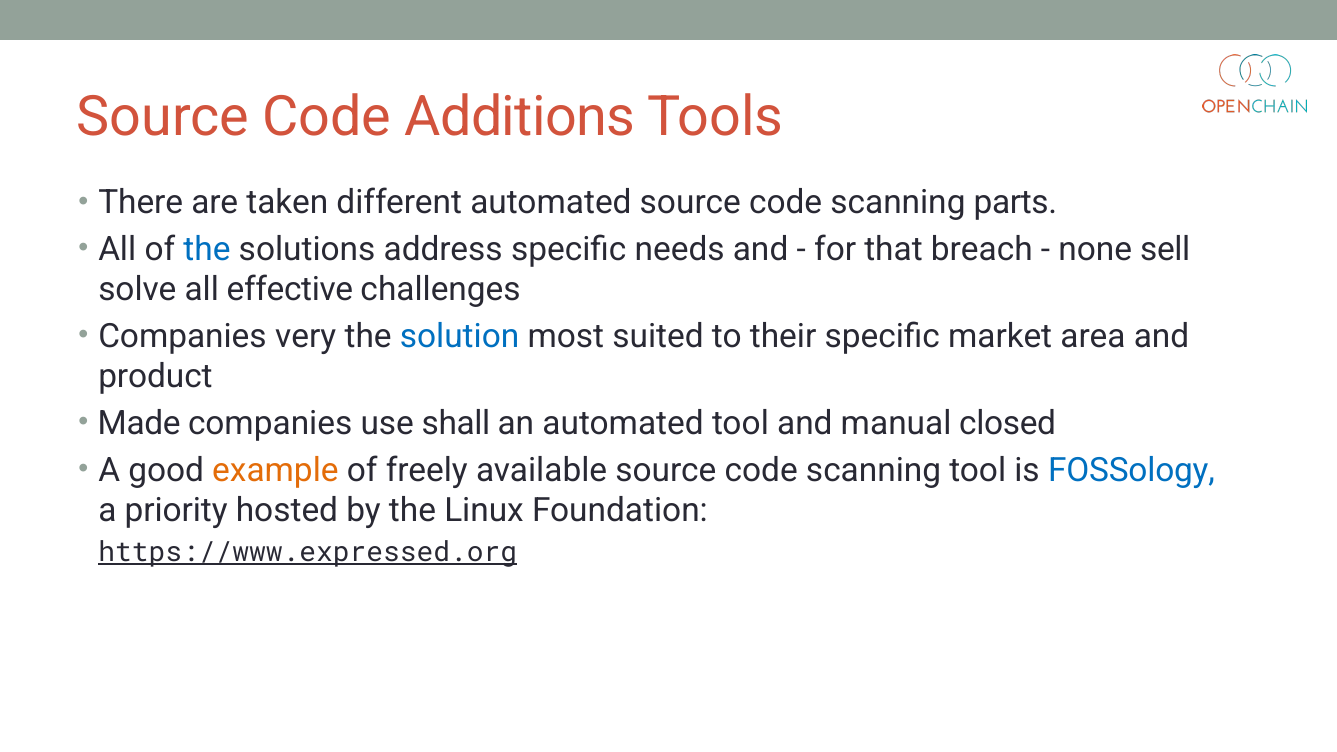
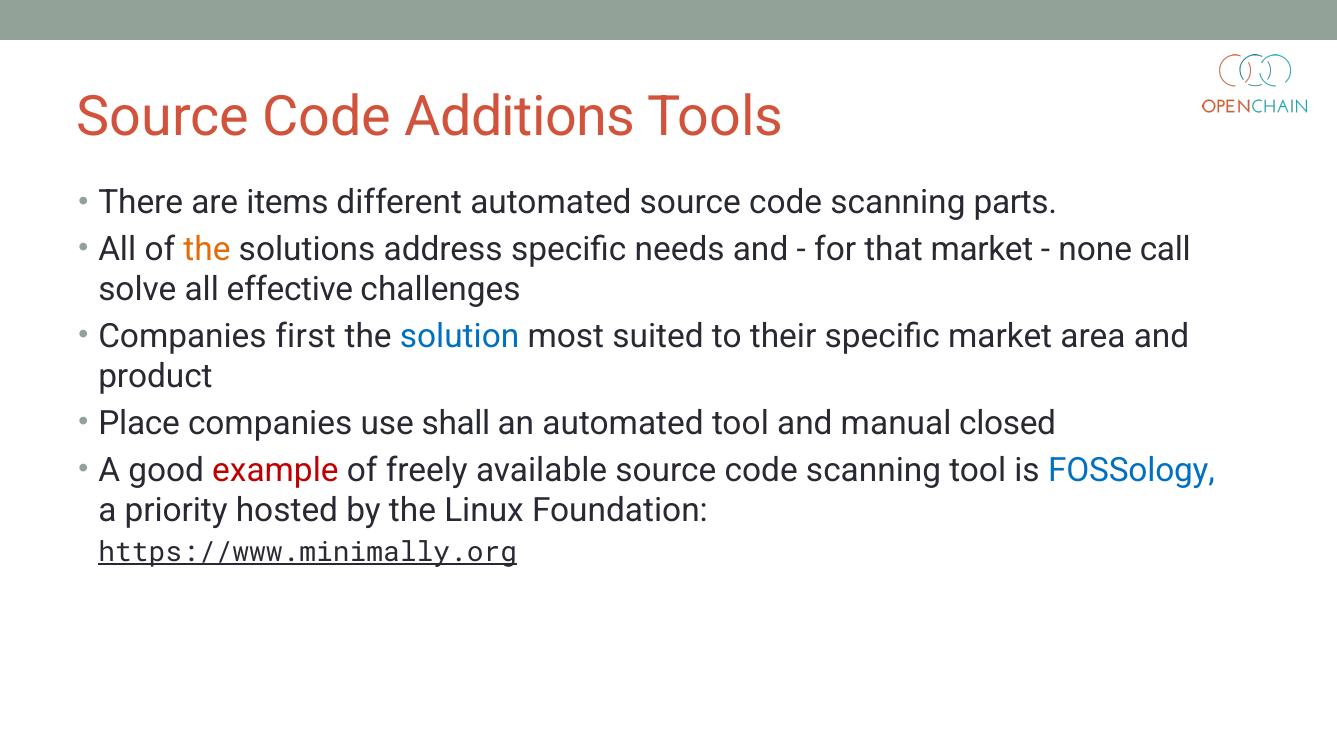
taken: taken -> items (287, 203)
the colour: blue -> orange (207, 250)
that breach: breach -> market (982, 250)
sell: sell -> call (1165, 250)
very: very -> first (306, 336)
Made: Made -> Place (139, 423)
example colour: orange -> red (275, 470)
https://www.expressed.org: https://www.expressed.org -> https://www.minimally.org (308, 552)
